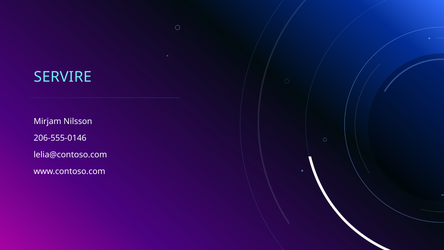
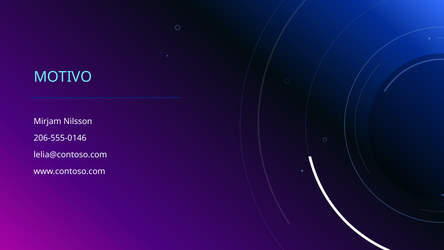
SERVIRE: SERVIRE -> MOTIVO (63, 77)
